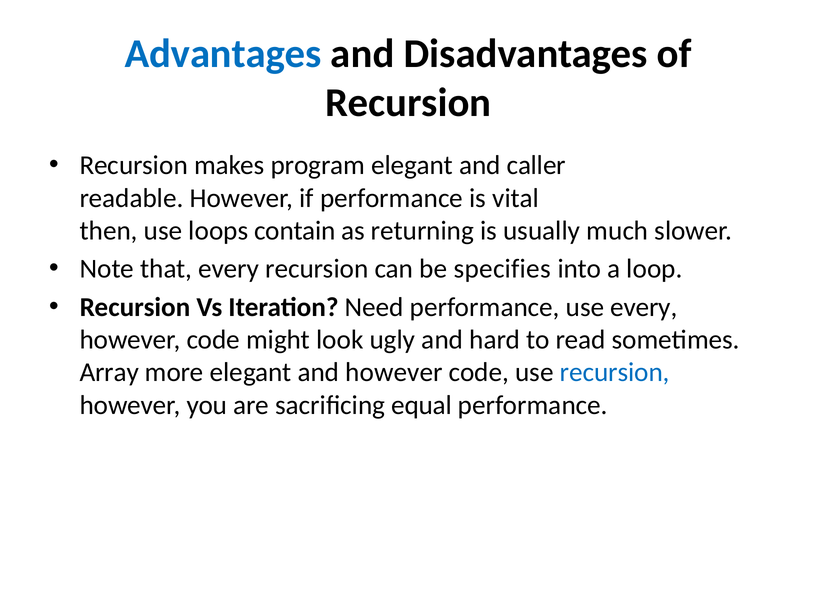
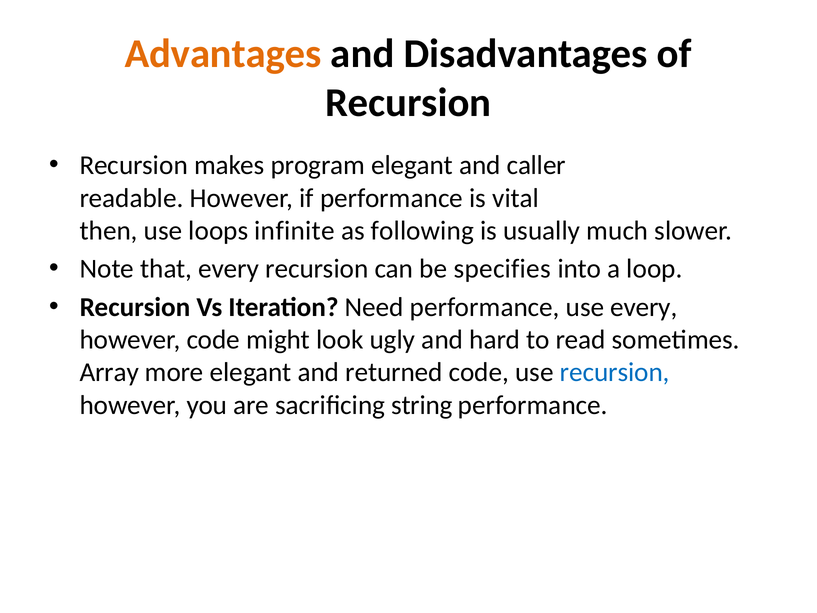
Advantages colour: blue -> orange (223, 54)
contain: contain -> infinite (295, 231)
returning: returning -> following (422, 231)
and however: however -> returned (394, 372)
equal: equal -> string (422, 405)
